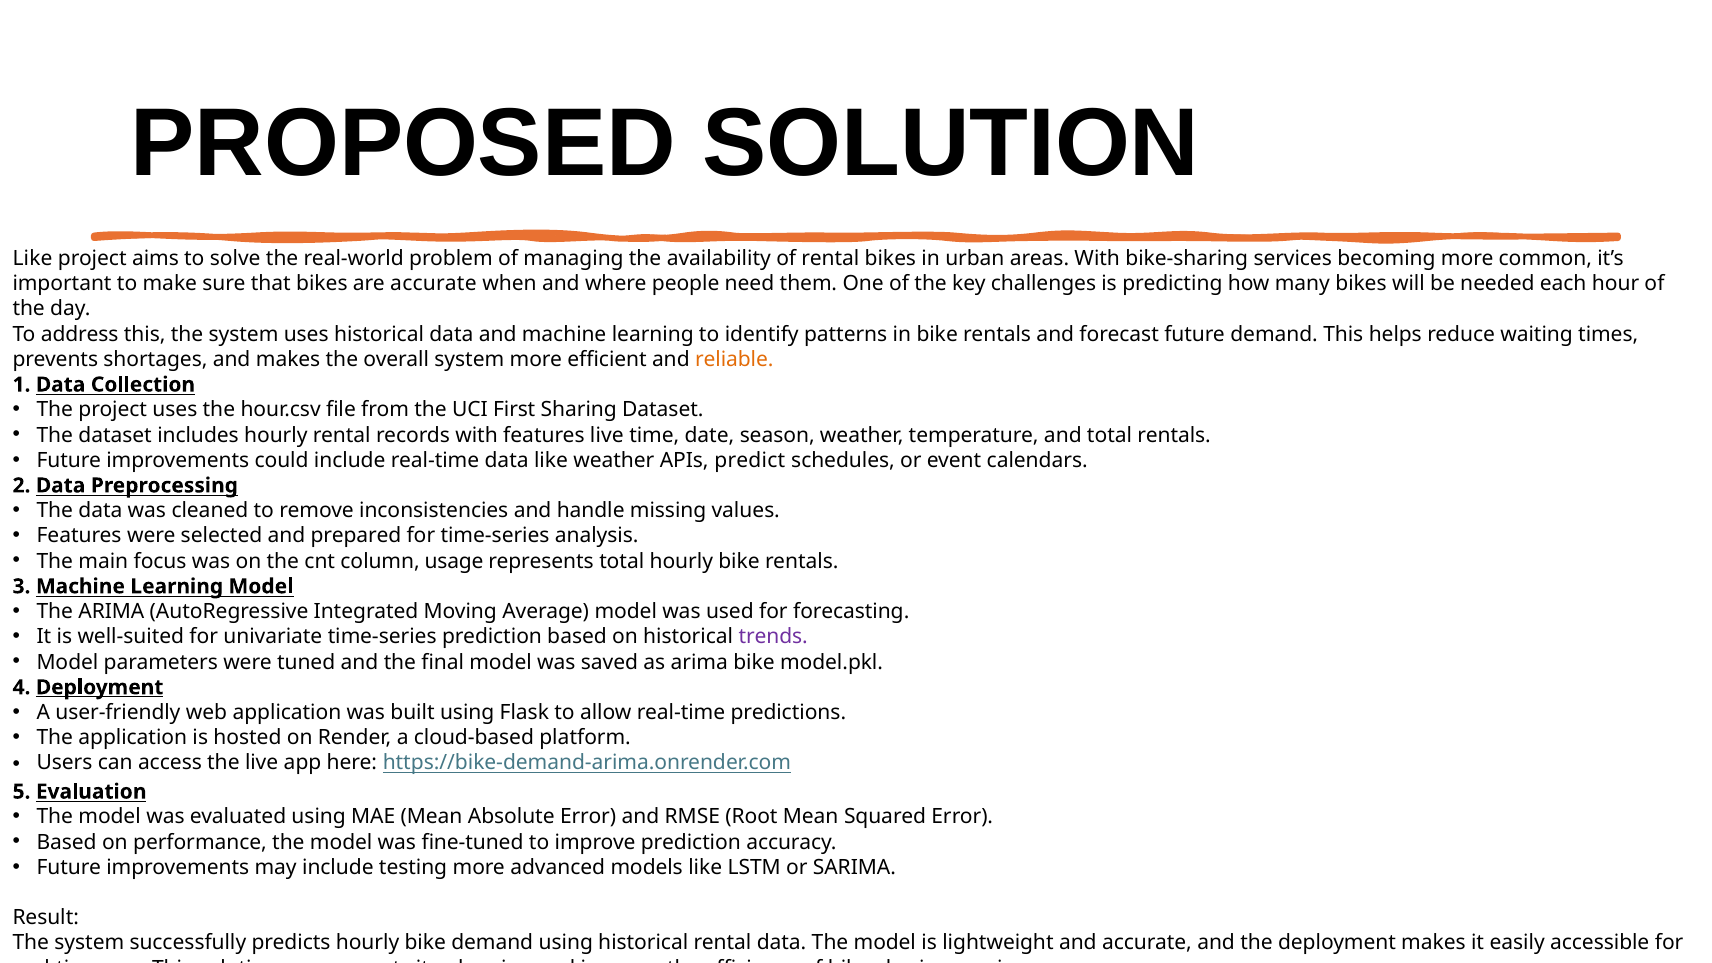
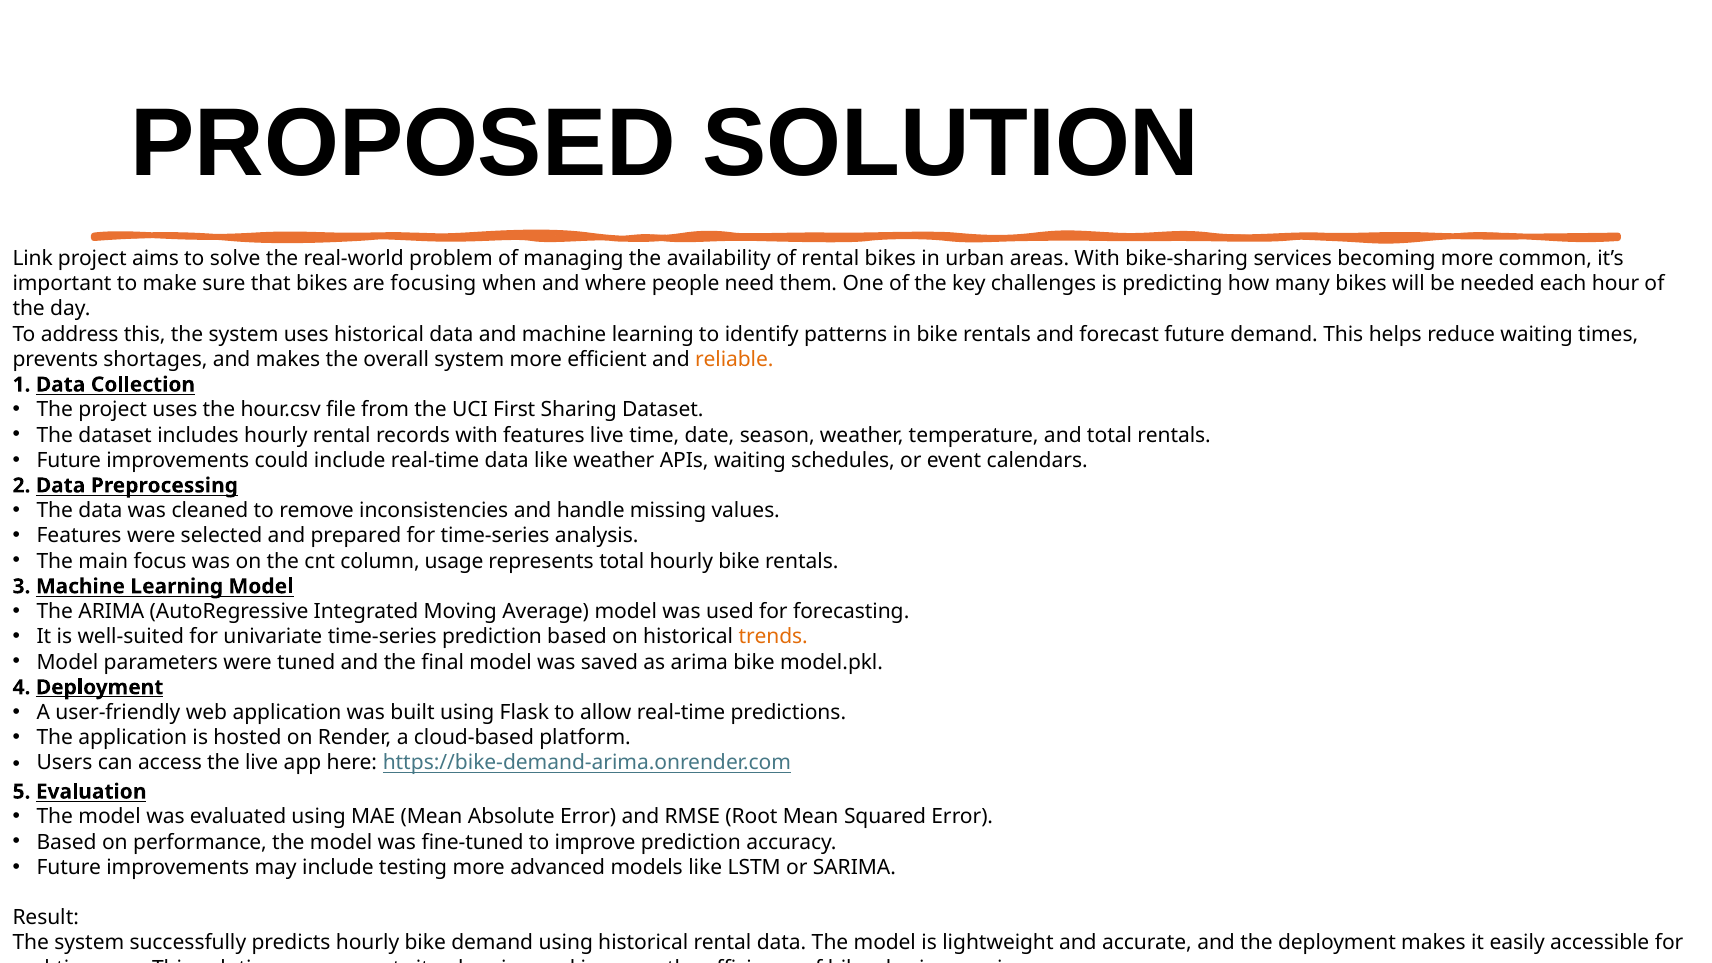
Like: Like -> Link (33, 259)
are accurate: accurate -> focusing (433, 284)
APIs predict: predict -> waiting (750, 460)
trends colour: purple -> orange (773, 637)
